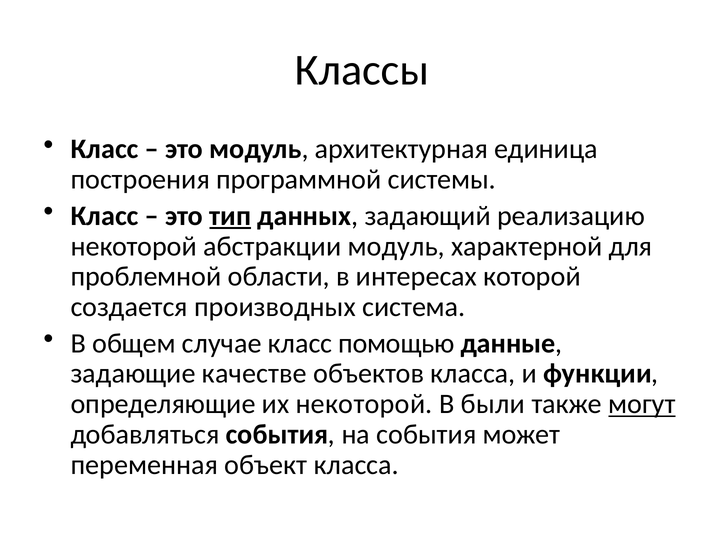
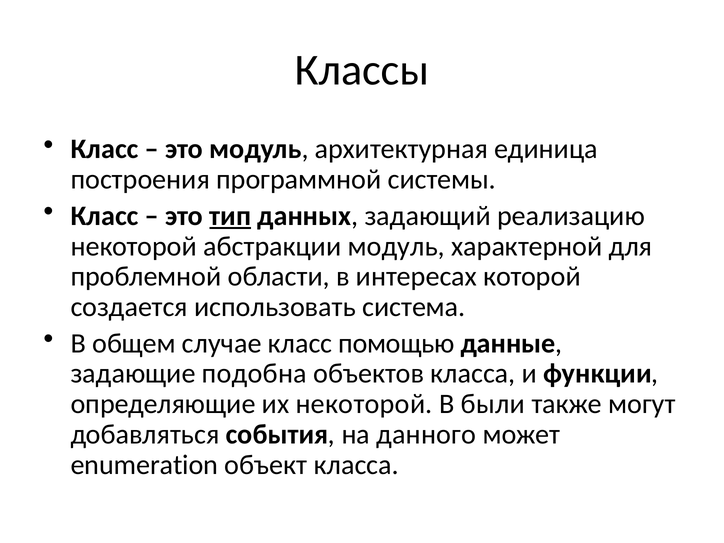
производных: производных -> использовать (275, 307)
качестве: качестве -> подобна (254, 374)
могут underline: present -> none (642, 404)
на события: события -> данного (426, 434)
переменная: переменная -> enumeration (144, 465)
